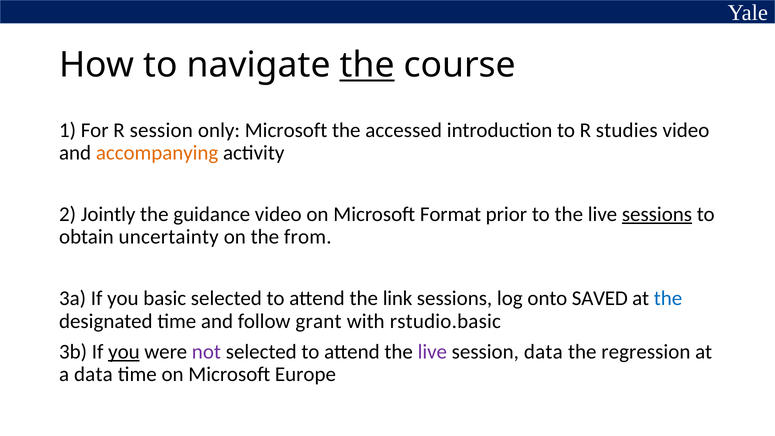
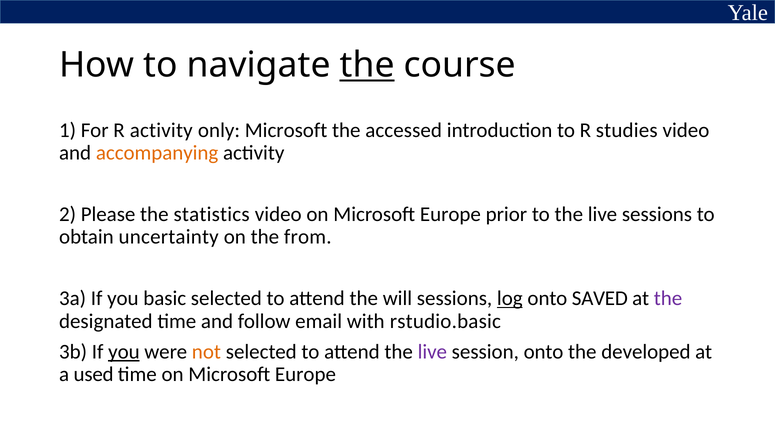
R session: session -> activity (161, 130)
Jointly: Jointly -> Please (108, 214)
guidance: guidance -> statistics (212, 214)
video on Microsoft Format: Format -> Europe (450, 214)
sessions underline: present -> none (657, 214)
link: link -> will (397, 298)
log underline: none -> present (510, 298)
the colour: blue -> purple (668, 298)
grant: grant -> email (319, 321)
not colour: purple -> orange (206, 352)
session data: data -> onto (544, 352)
regression: regression -> developed (646, 352)
a data: data -> used (94, 374)
